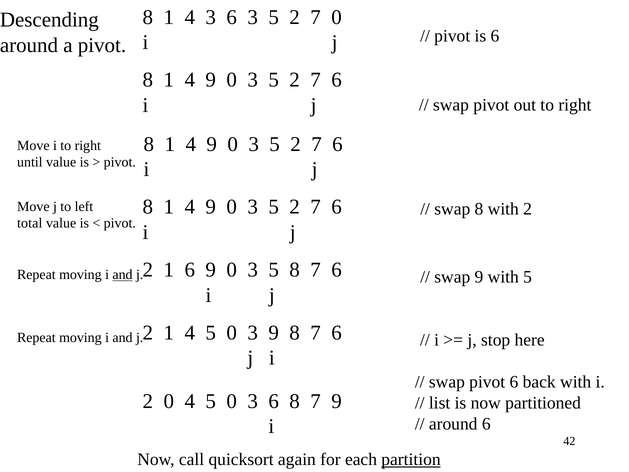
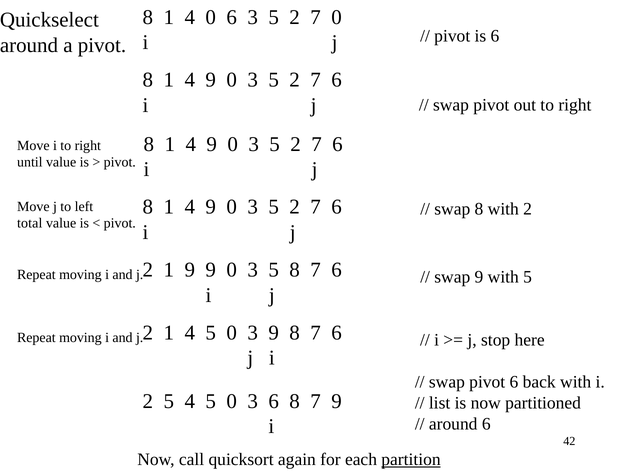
4 3: 3 -> 0 (211, 17)
Descending: Descending -> Quickselect (49, 20)
1 6: 6 -> 9 (190, 270)
and underline: present -> none (123, 275)
2 0: 0 -> 5 (169, 401)
